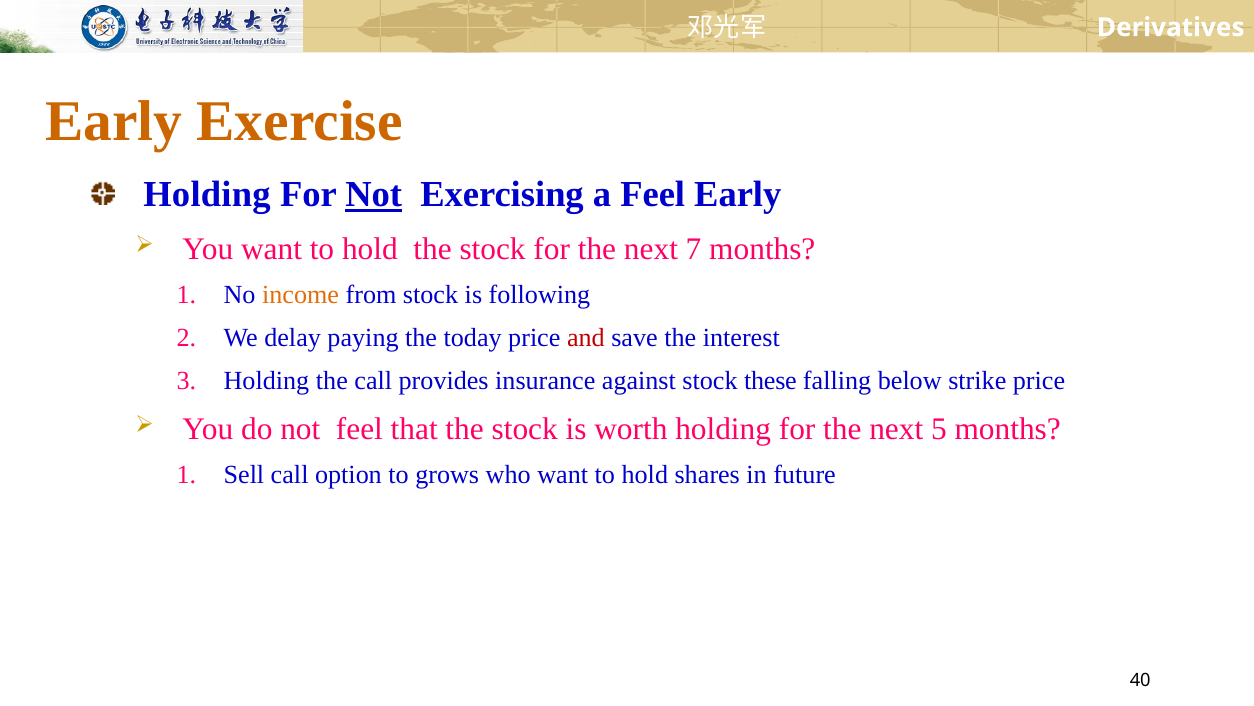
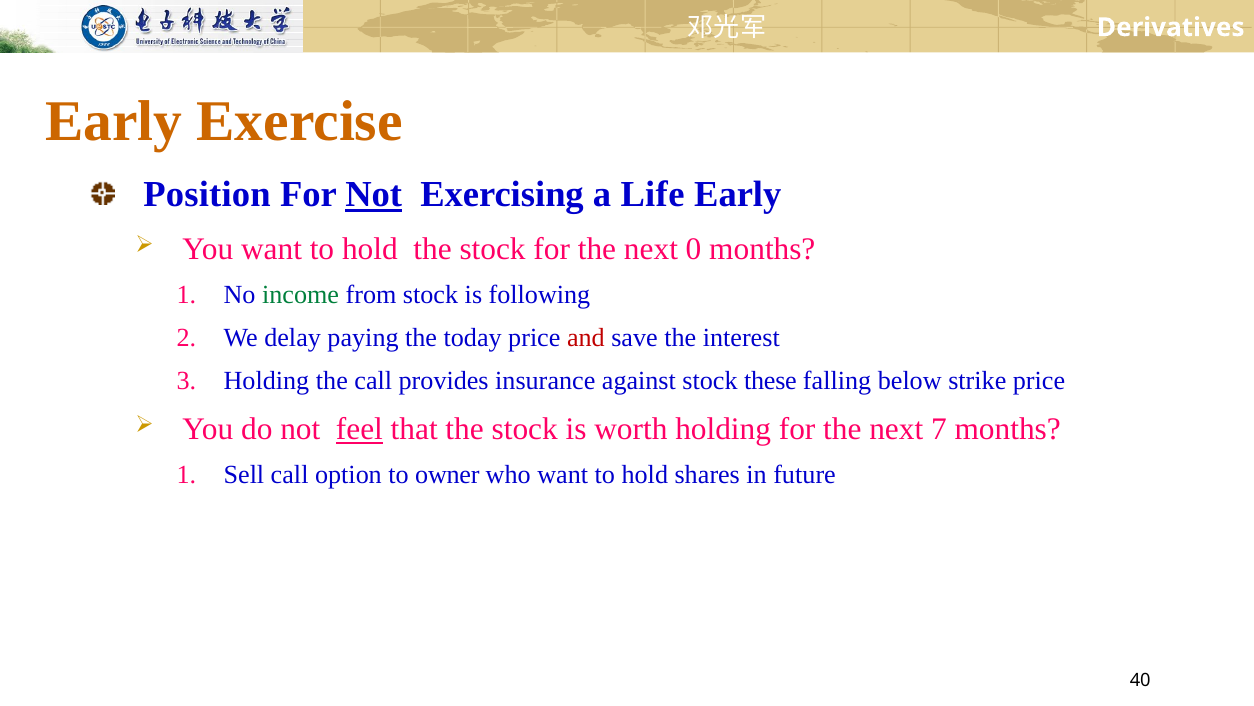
Holding: Holding -> Position (207, 195)
a Feel: Feel -> Life (653, 195)
7: 7 -> 0 (694, 249)
income colour: orange -> green (301, 294)
feel underline: none -> present (359, 429)
5: 5 -> 7 (939, 429)
grows: grows -> owner (447, 474)
